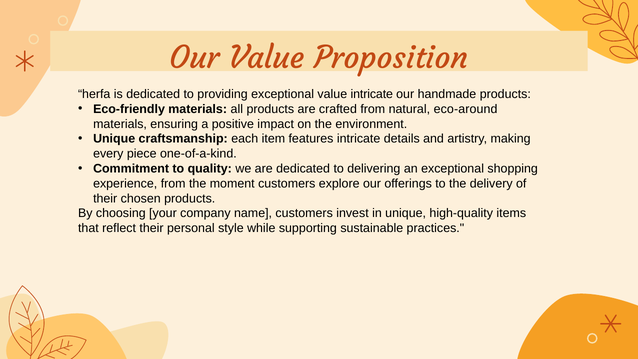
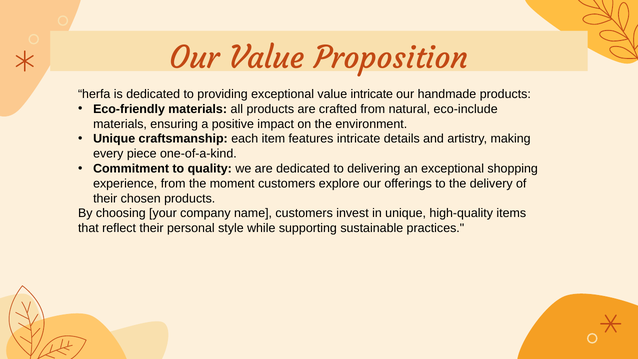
eco-around: eco-around -> eco-include (466, 109)
